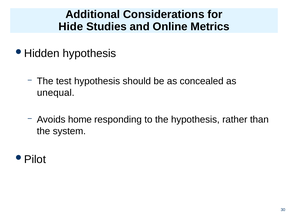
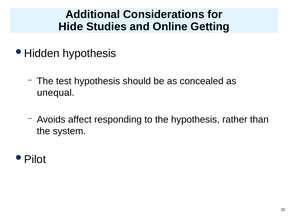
Metrics: Metrics -> Getting (210, 27)
home: home -> affect (80, 120)
